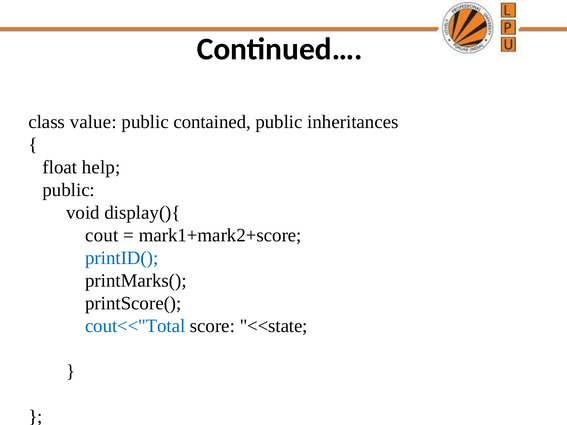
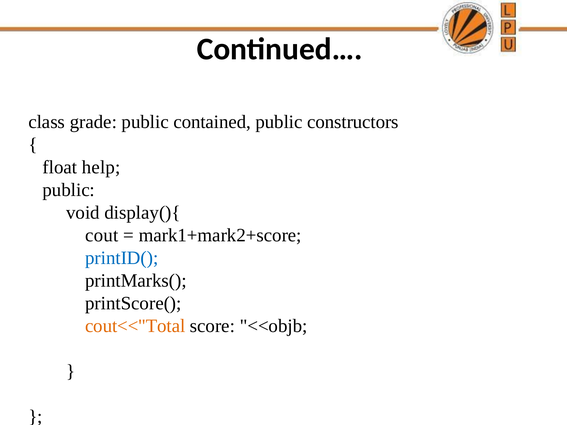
value: value -> grade (93, 122)
inheritances: inheritances -> constructors (353, 122)
cout<<"Total colour: blue -> orange (135, 326)
<<state: <<state -> <<objb (274, 326)
